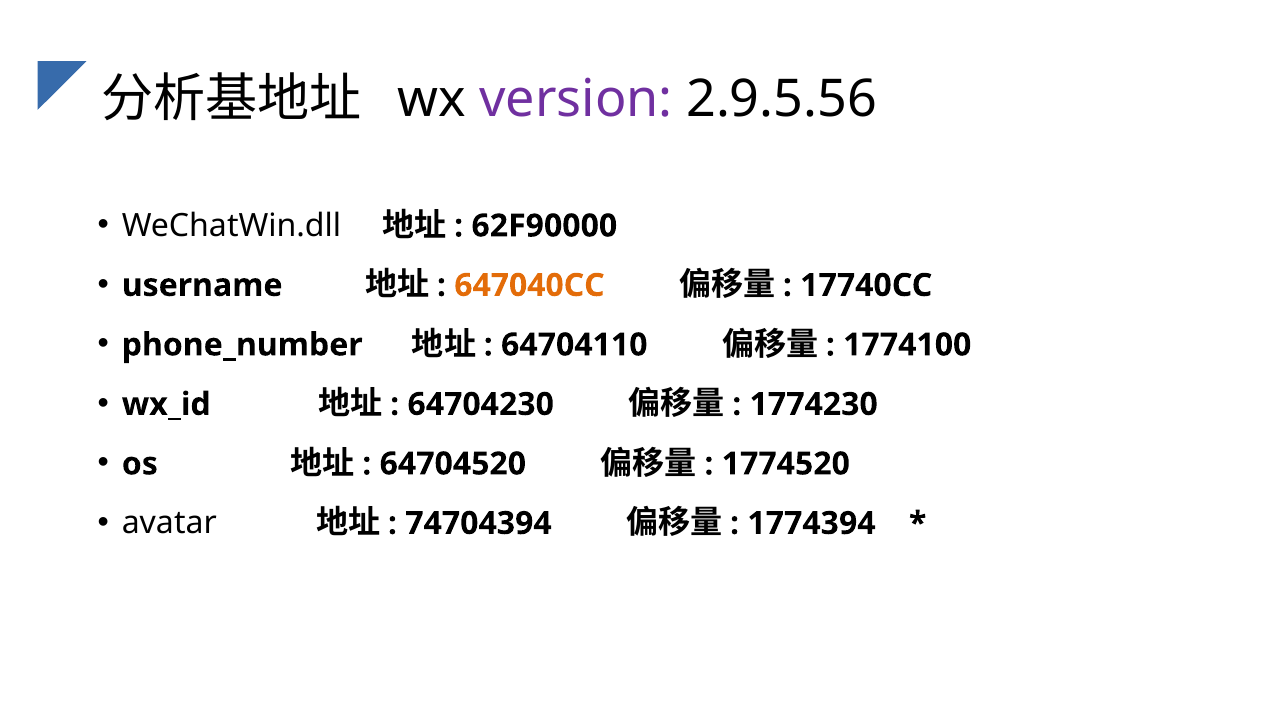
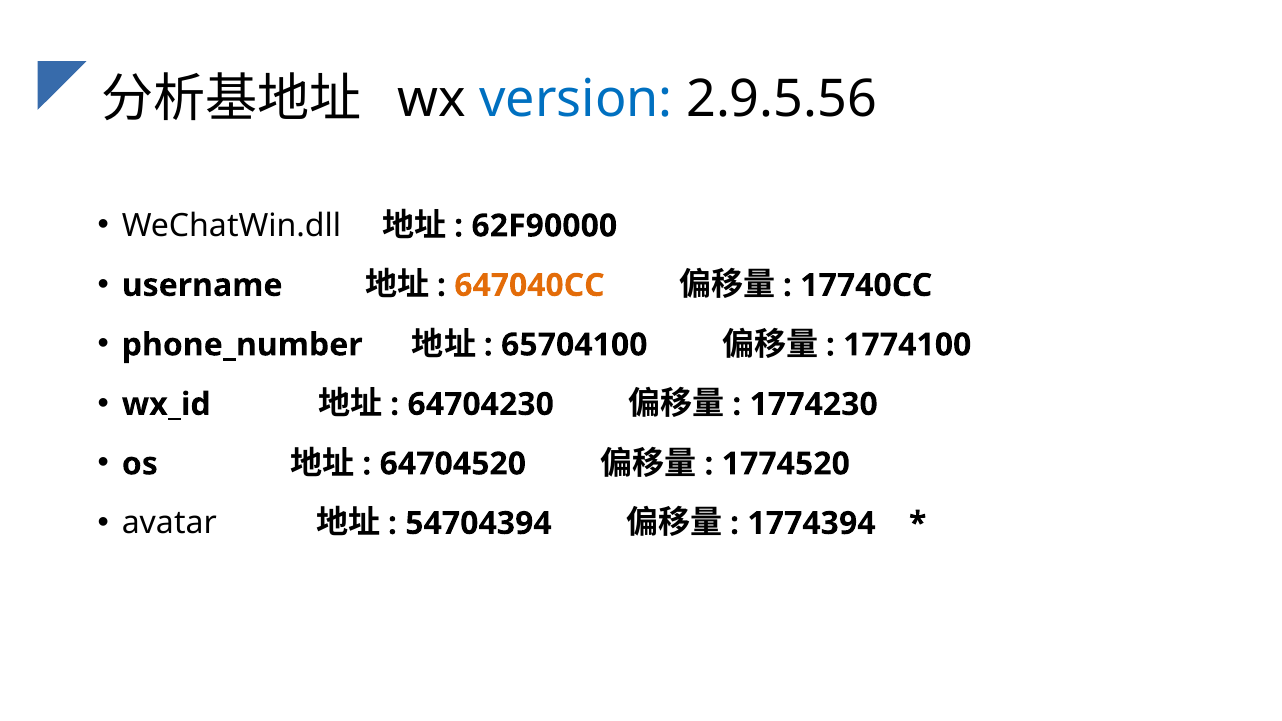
version colour: purple -> blue (576, 99)
64704110: 64704110 -> 65704100 (574, 345)
74704394: 74704394 -> 54704394 (478, 523)
